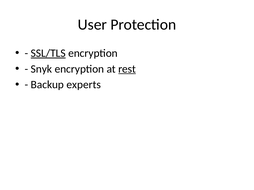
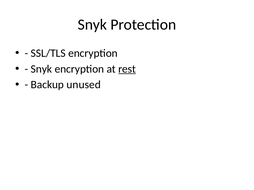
User: User -> Snyk (92, 25)
SSL/TLS underline: present -> none (48, 53)
experts: experts -> unused (84, 85)
